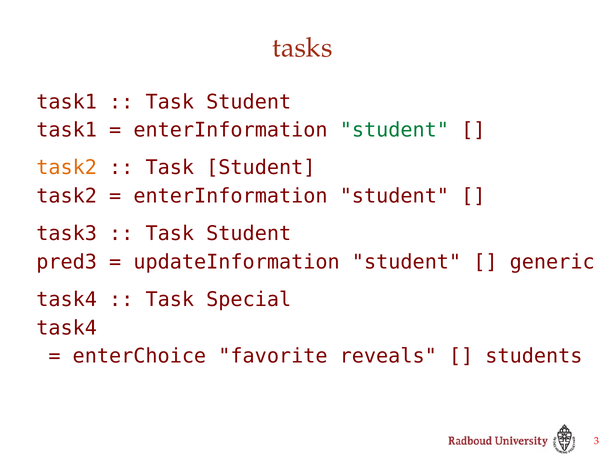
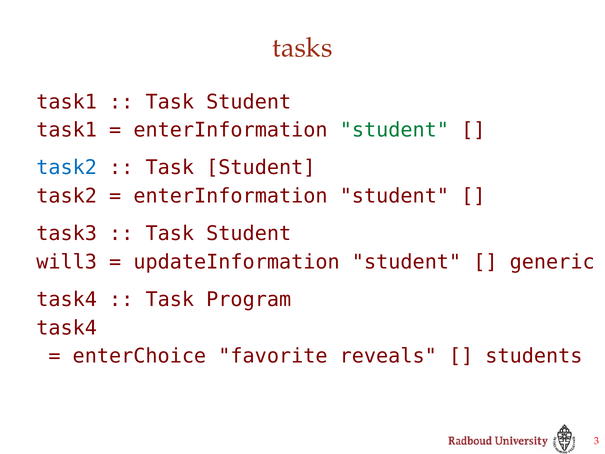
task2 colour: orange -> blue (67, 168)
pred3: pred3 -> will3 (67, 262)
Special: Special -> Program (249, 300)
